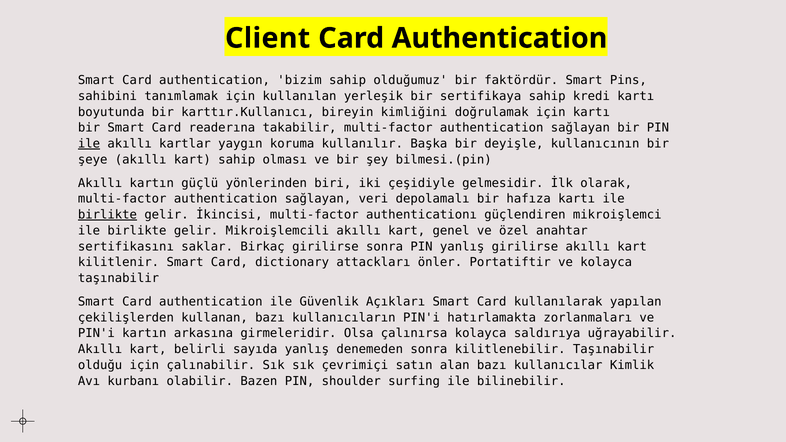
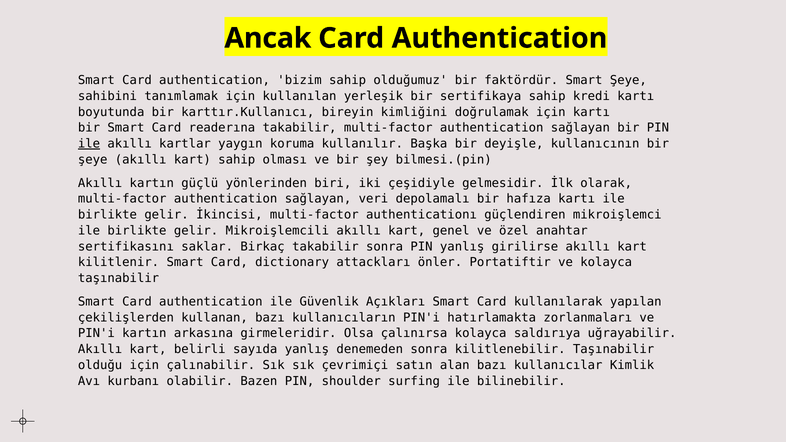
Client: Client -> Ancak (268, 38)
Smart Pins: Pins -> Şeye (628, 80)
birlikte underline: present -> none (107, 215)
Birkaç girilirse: girilirse -> takabilir (325, 247)
